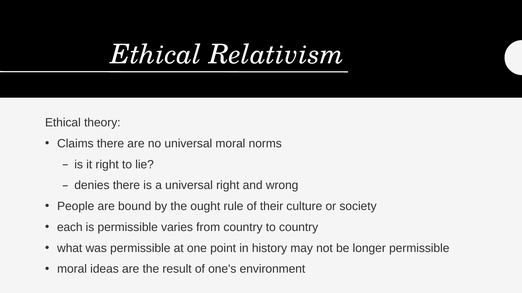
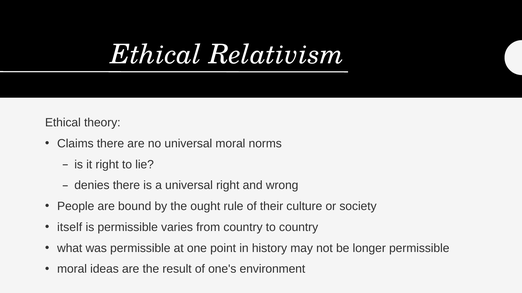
each: each -> itself (70, 228)
